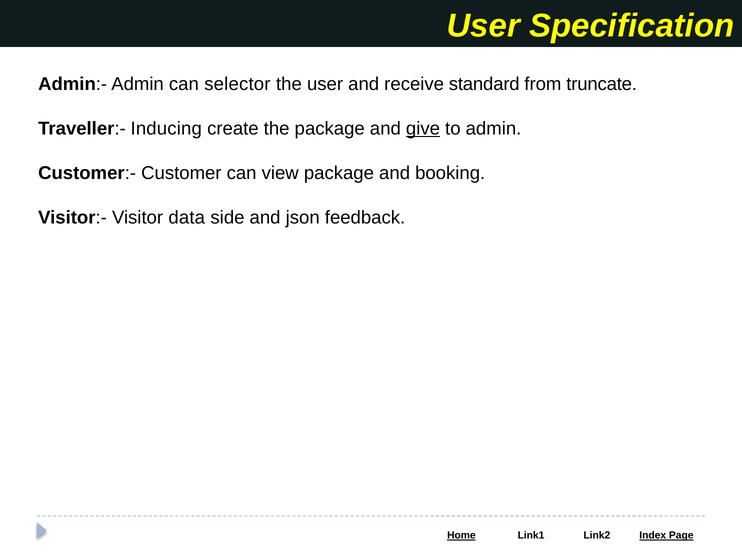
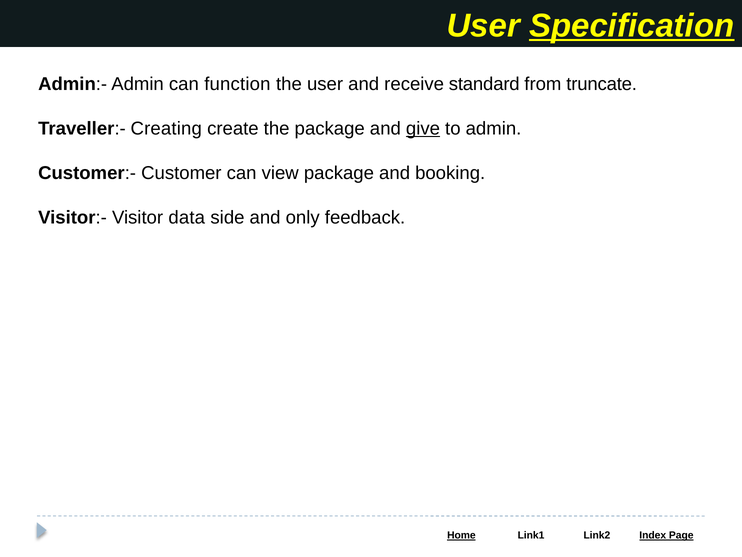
Specification underline: none -> present (632, 26)
selector: selector -> function (237, 84)
Inducing: Inducing -> Creating (166, 129)
json: json -> only (303, 218)
